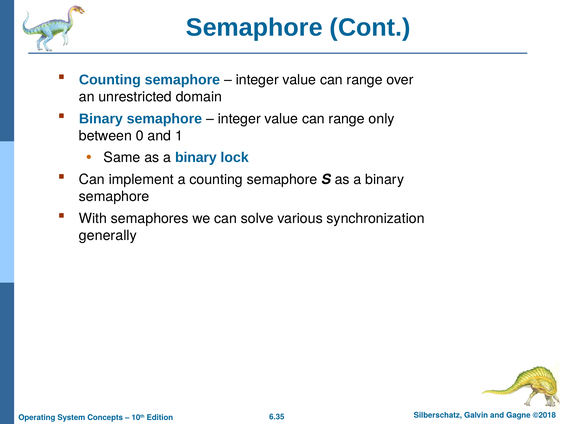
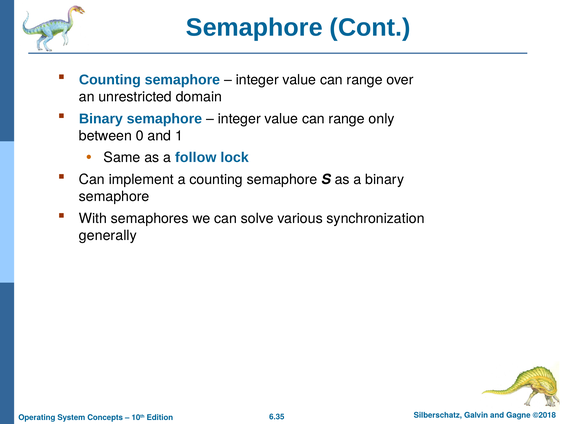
Same as a binary: binary -> follow (196, 158)
